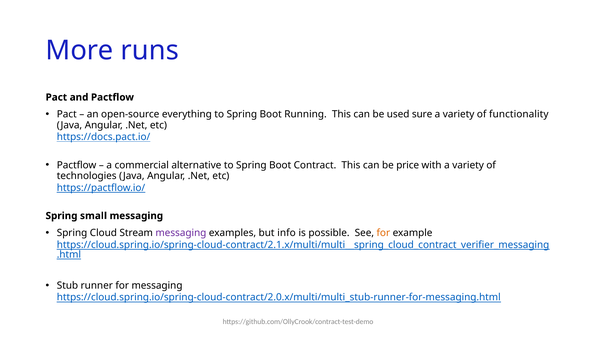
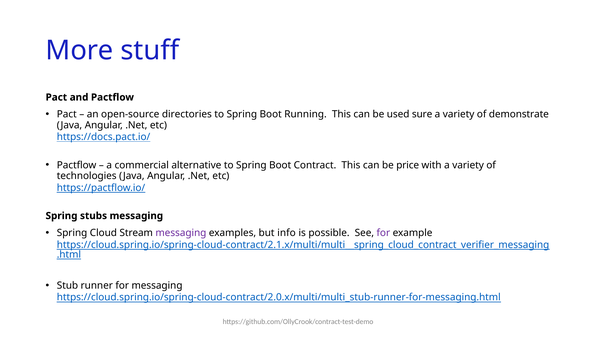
runs: runs -> stuff (150, 50)
everything: everything -> directories (187, 114)
functionality: functionality -> demonstrate (519, 114)
small: small -> stubs (94, 215)
for colour: orange -> purple (383, 232)
